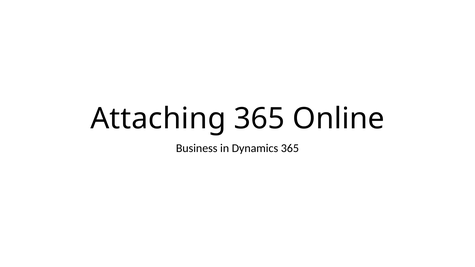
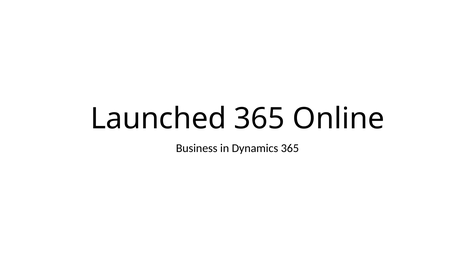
Attaching: Attaching -> Launched (158, 119)
